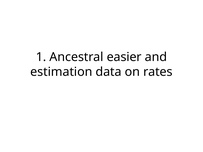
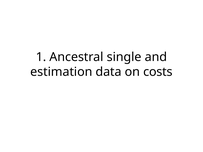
easier: easier -> single (124, 57)
rates: rates -> costs (158, 72)
